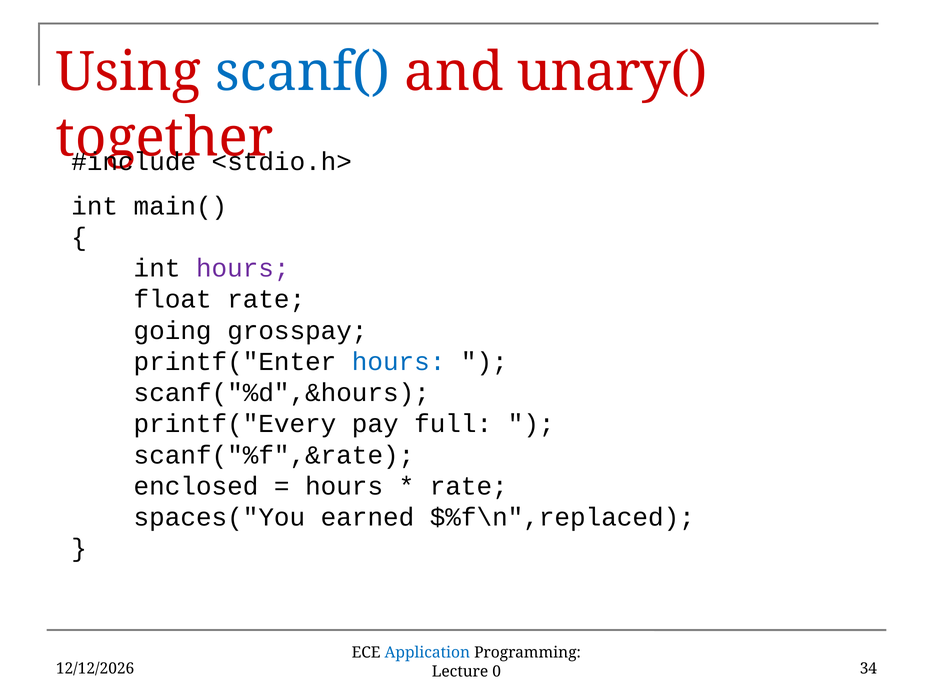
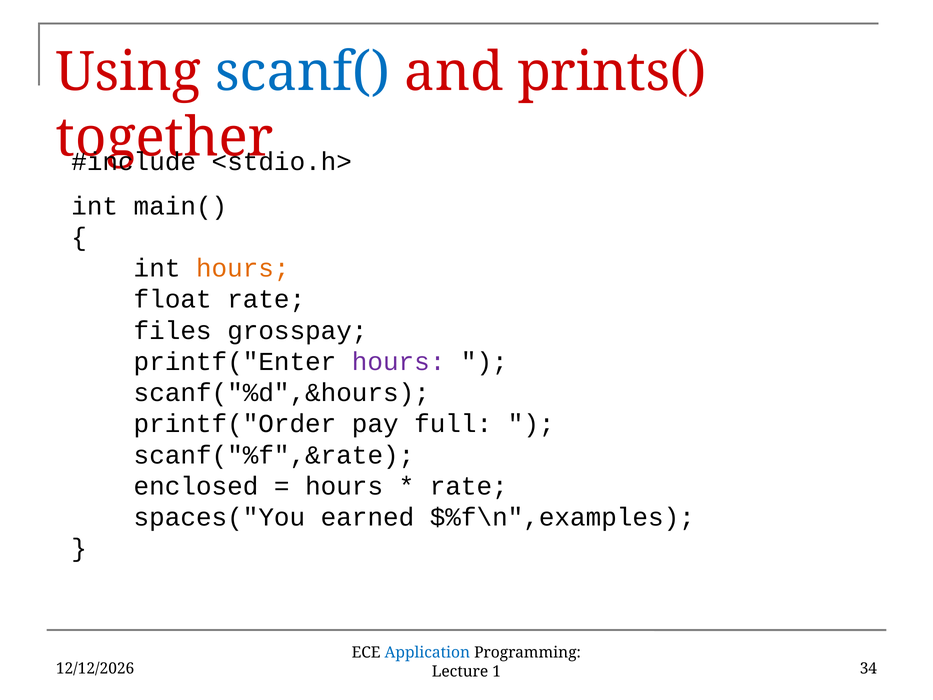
unary(: unary( -> prints( (612, 72)
hours colour: purple -> orange (243, 268)
going: going -> files (173, 330)
hours colour: blue -> purple (399, 362)
printf("Every: printf("Every -> printf("Order (235, 424)
$%f\n",replaced: $%f\n",replaced -> $%f\n",examples (562, 517)
0: 0 -> 1 (497, 671)
